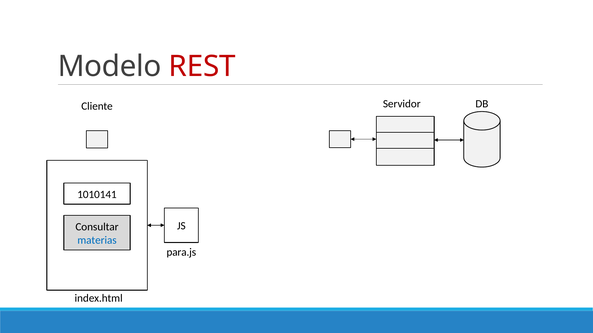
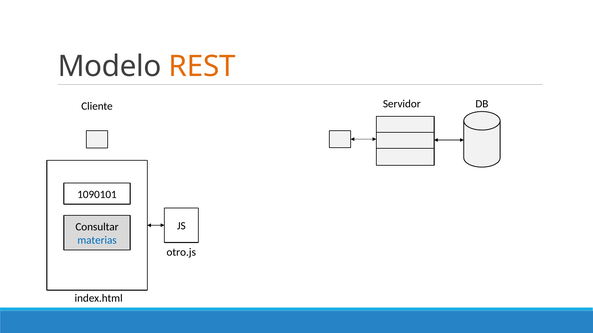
REST colour: red -> orange (202, 66)
1010141: 1010141 -> 1090101 (97, 195)
para.js: para.js -> otro.js (181, 253)
